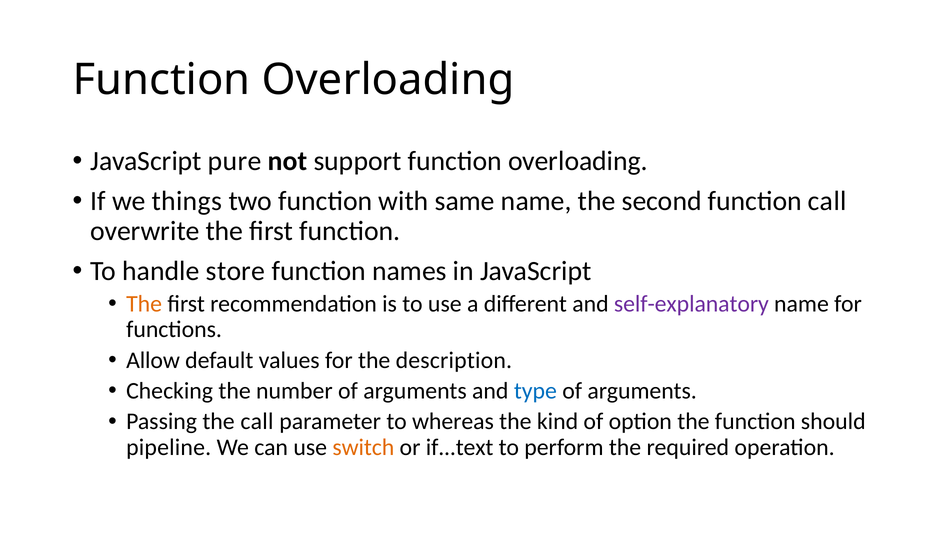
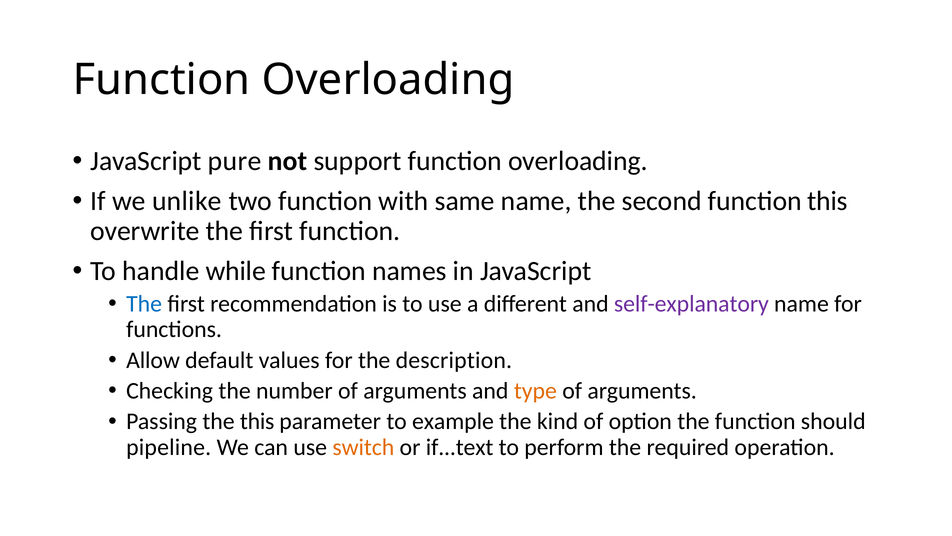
things: things -> unlike (187, 201)
function call: call -> this (828, 201)
store: store -> while (236, 271)
The colour: orange -> blue (144, 304)
type colour: blue -> orange (535, 391)
the call: call -> this (257, 421)
whereas: whereas -> example (453, 421)
